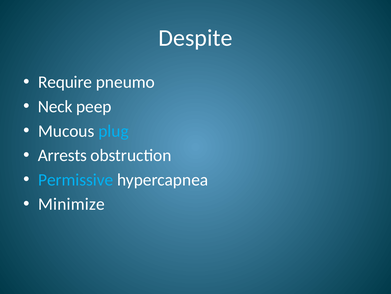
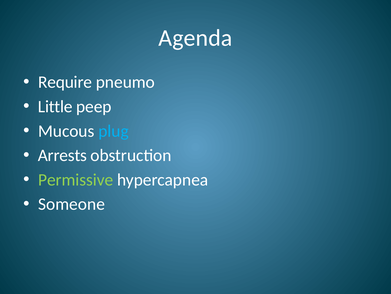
Despite: Despite -> Agenda (195, 38)
Neck: Neck -> Little (55, 106)
Permissive colour: light blue -> light green (76, 179)
Minimize: Minimize -> Someone (72, 204)
